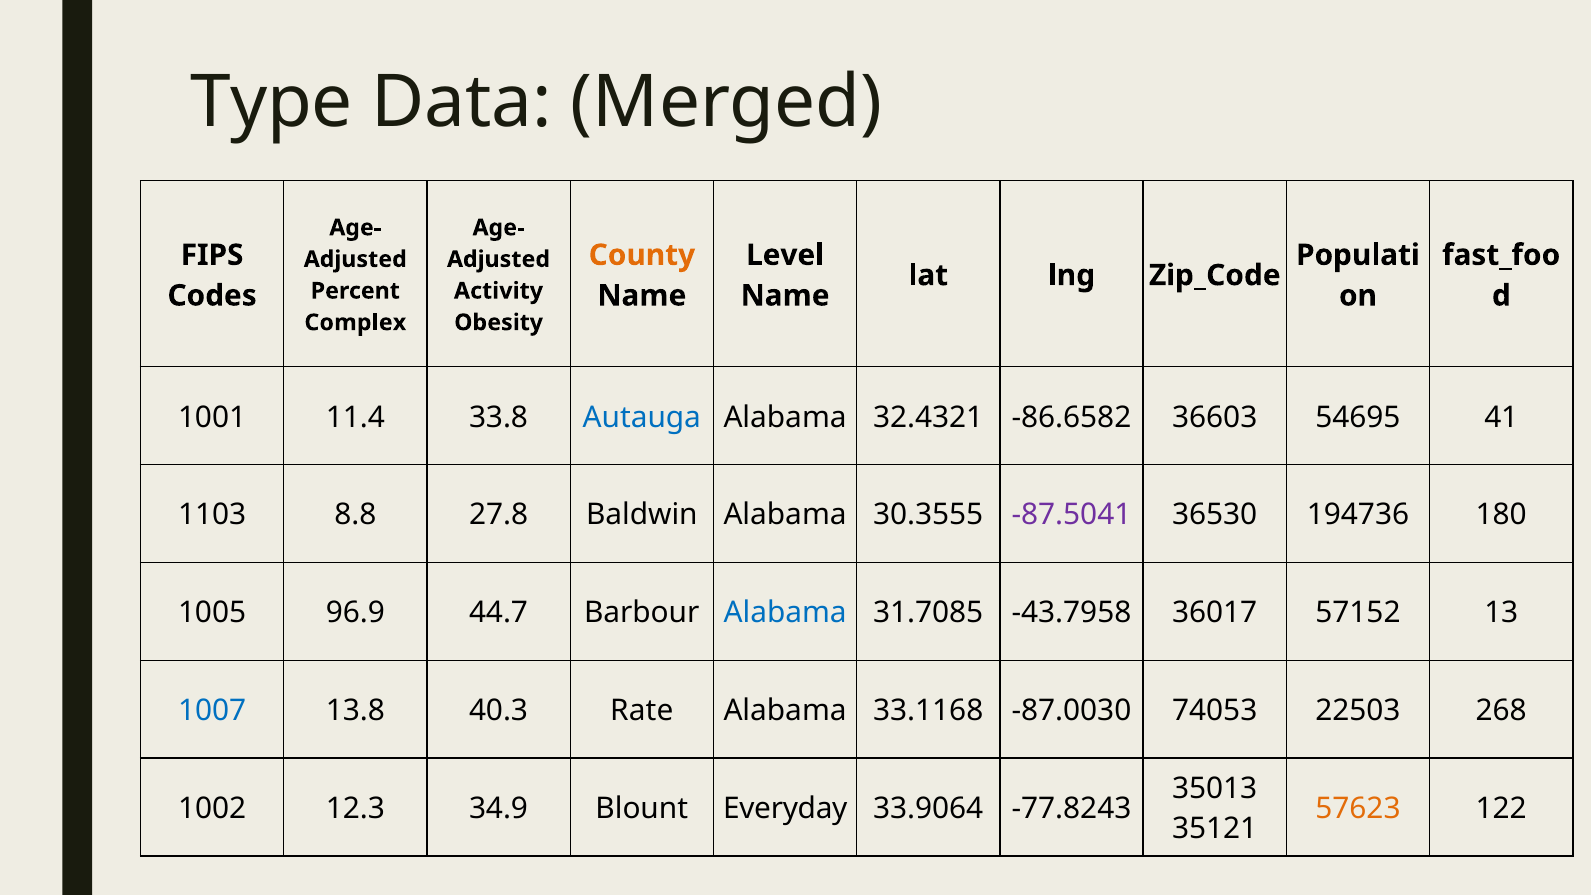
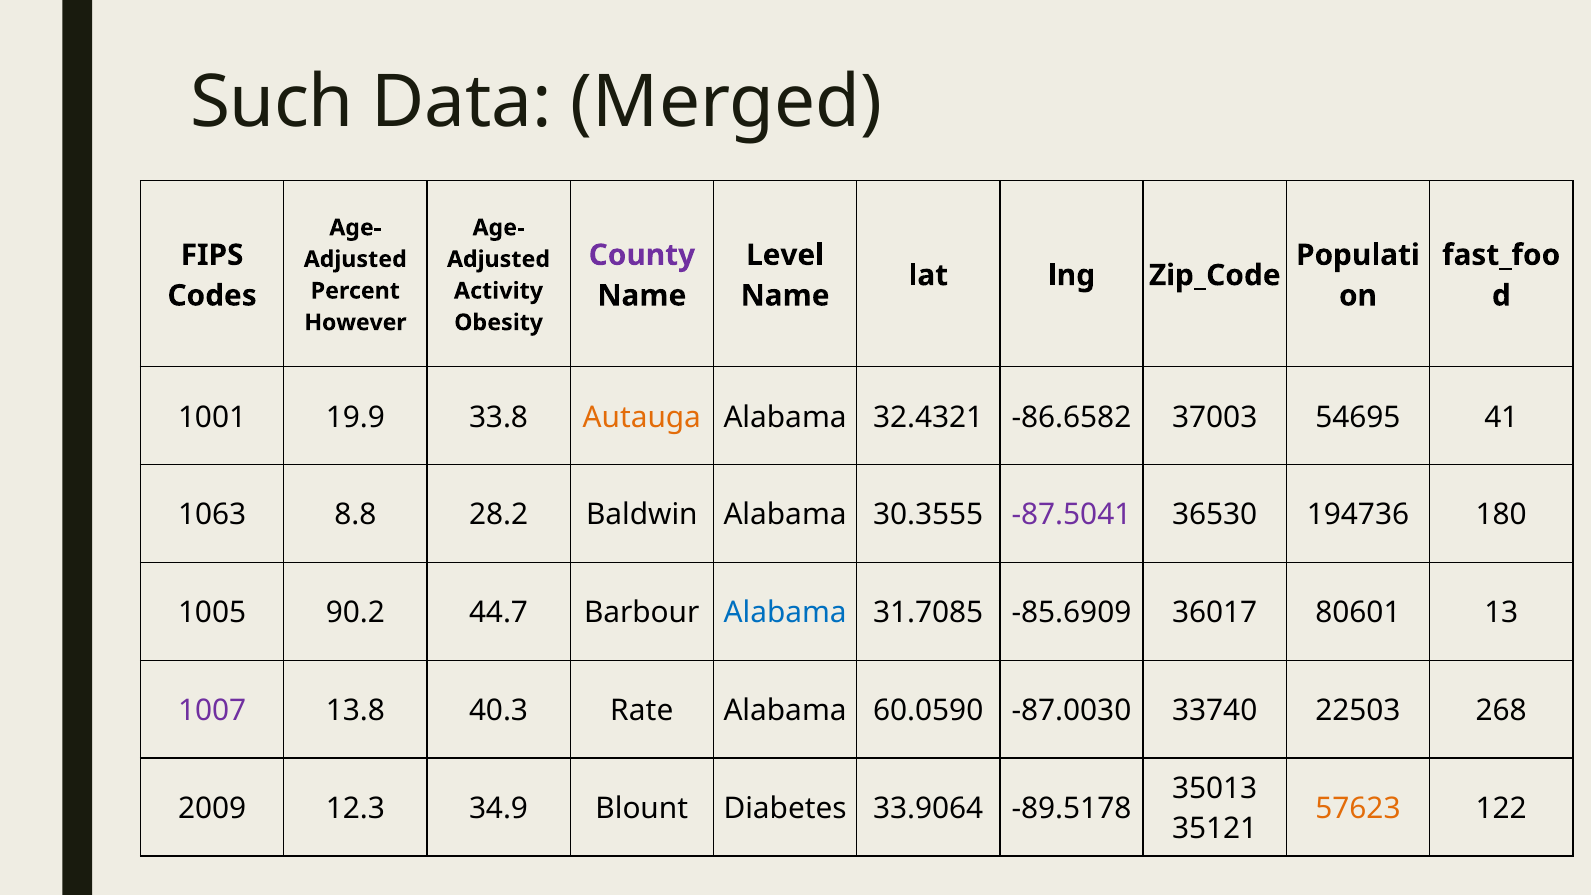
Type: Type -> Such (272, 102)
County colour: orange -> purple (642, 255)
Complex: Complex -> However (355, 323)
11.4: 11.4 -> 19.9 (355, 417)
Autauga colour: blue -> orange (642, 417)
36603: 36603 -> 37003 (1215, 417)
1103: 1103 -> 1063 (212, 515)
27.8: 27.8 -> 28.2 (499, 515)
96.9: 96.9 -> 90.2 (355, 613)
-43.7958: -43.7958 -> -85.6909 (1071, 613)
57152: 57152 -> 80601 (1358, 613)
1007 colour: blue -> purple (212, 711)
33.1168: 33.1168 -> 60.0590 (928, 711)
74053: 74053 -> 33740 (1215, 711)
1002: 1002 -> 2009 (212, 809)
Everyday: Everyday -> Diabetes (785, 809)
-77.8243: -77.8243 -> -89.5178 (1071, 809)
